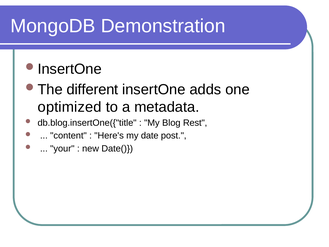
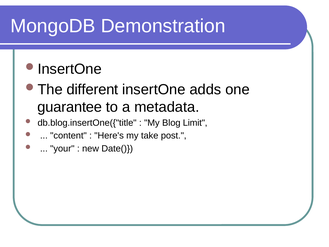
optimized: optimized -> guarantee (70, 107)
Rest: Rest -> Limit (195, 123)
date: date -> take (150, 136)
